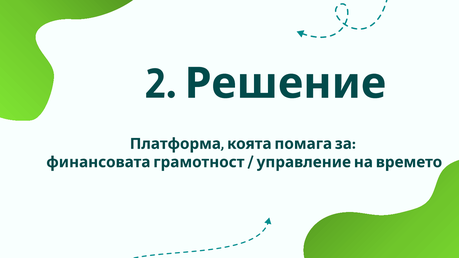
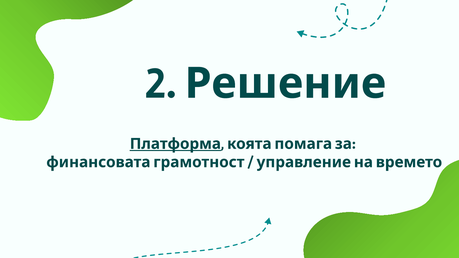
Платформа underline: none -> present (175, 144)
